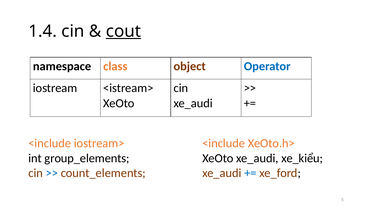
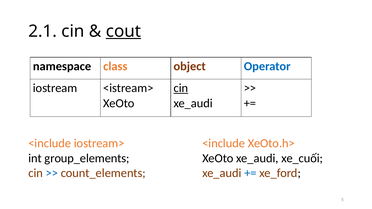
1.4: 1.4 -> 2.1 (43, 31)
cin underline: none -> present (181, 88)
xe_kiểu: xe_kiểu -> xe_cuối (302, 158)
